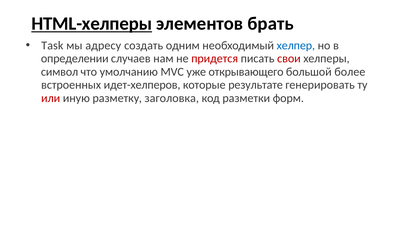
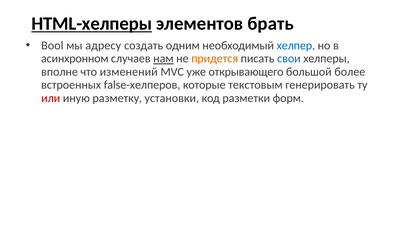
Task: Task -> Bool (52, 46)
определении: определении -> асинхронном (75, 59)
нам underline: none -> present (163, 59)
придется colour: red -> orange (215, 59)
свои colour: red -> blue (289, 59)
символ: символ -> вполне (60, 72)
умолчанию: умолчанию -> изменений (129, 72)
идет-хелперов: идет-хелперов -> false-хелперов (142, 85)
результате: результате -> текстовым (255, 85)
заголовка: заголовка -> установки (172, 98)
